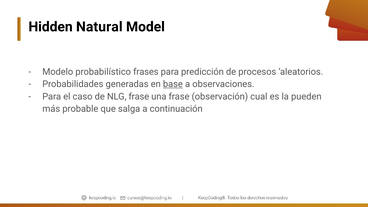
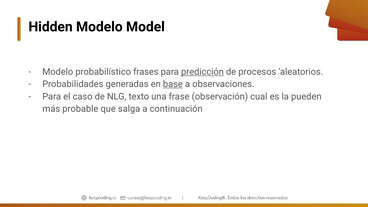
Hidden Natural: Natural -> Modelo (99, 27)
predicción underline: none -> present (202, 72)
NLG frase: frase -> texto (139, 97)
